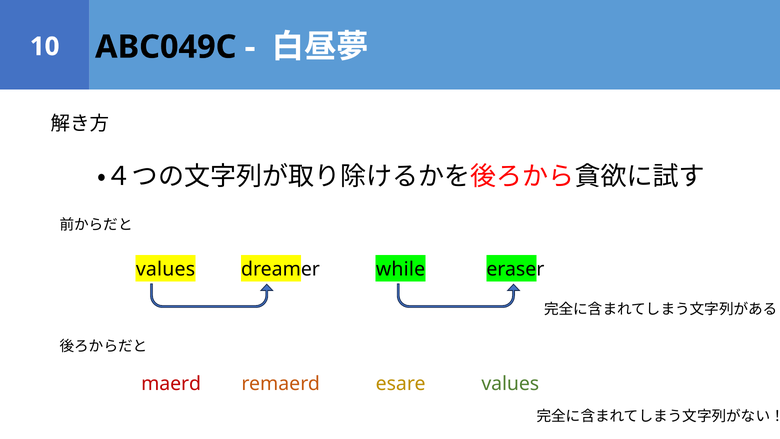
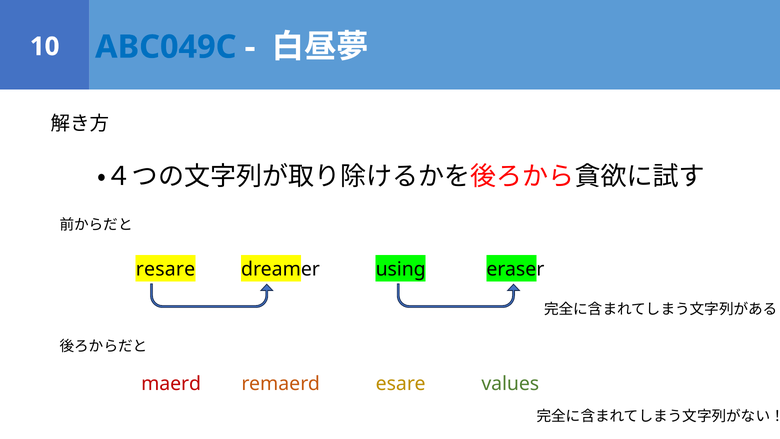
ABC049C colour: black -> blue (166, 47)
values: values -> resare (166, 269)
while: while -> using (401, 269)
